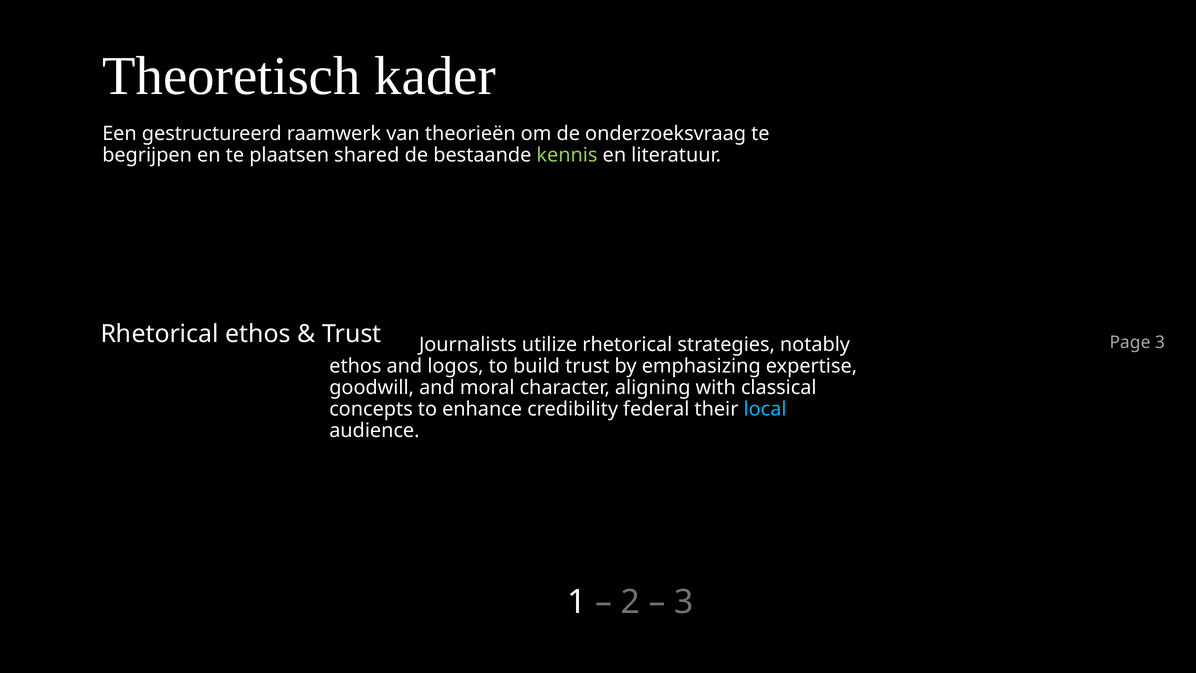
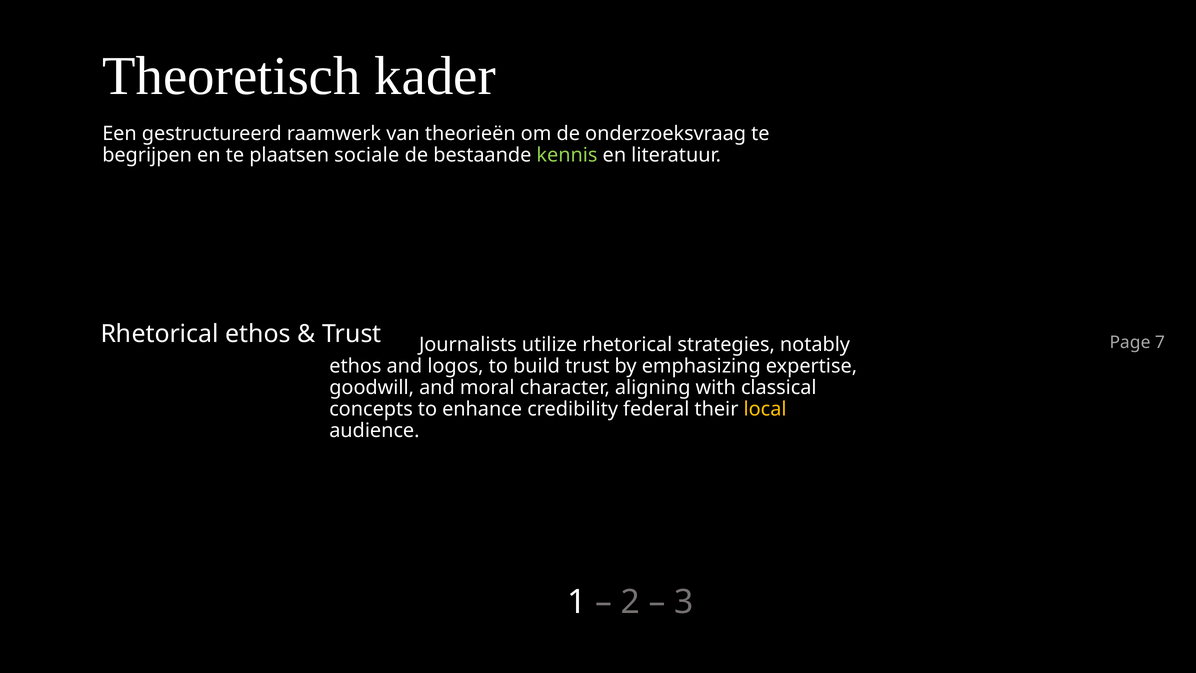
shared: shared -> sociale (367, 155)
Page 3: 3 -> 7 (1160, 343)
local colour: light blue -> yellow (765, 409)
